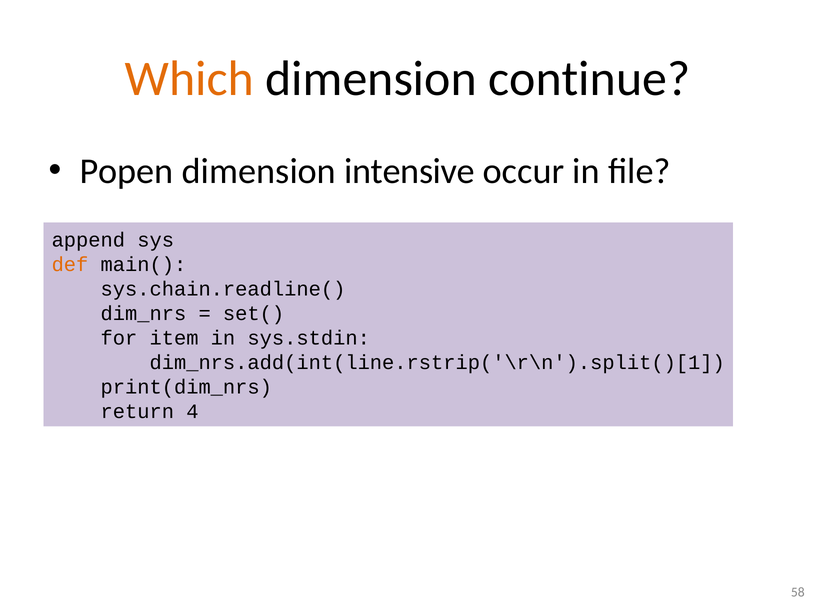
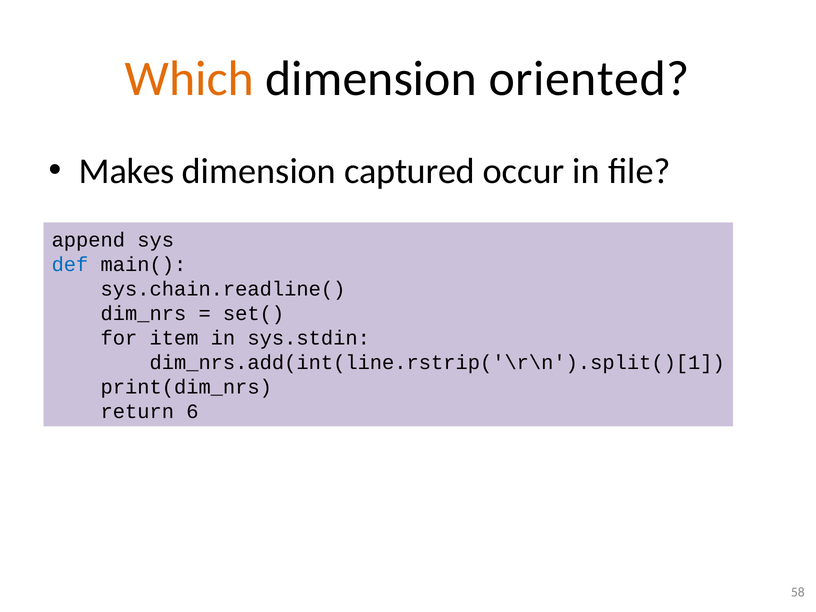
continue: continue -> oriented (589, 79)
Popen: Popen -> Makes (127, 171)
intensive: intensive -> captured (410, 171)
def colour: orange -> blue (70, 265)
4: 4 -> 6 (192, 411)
